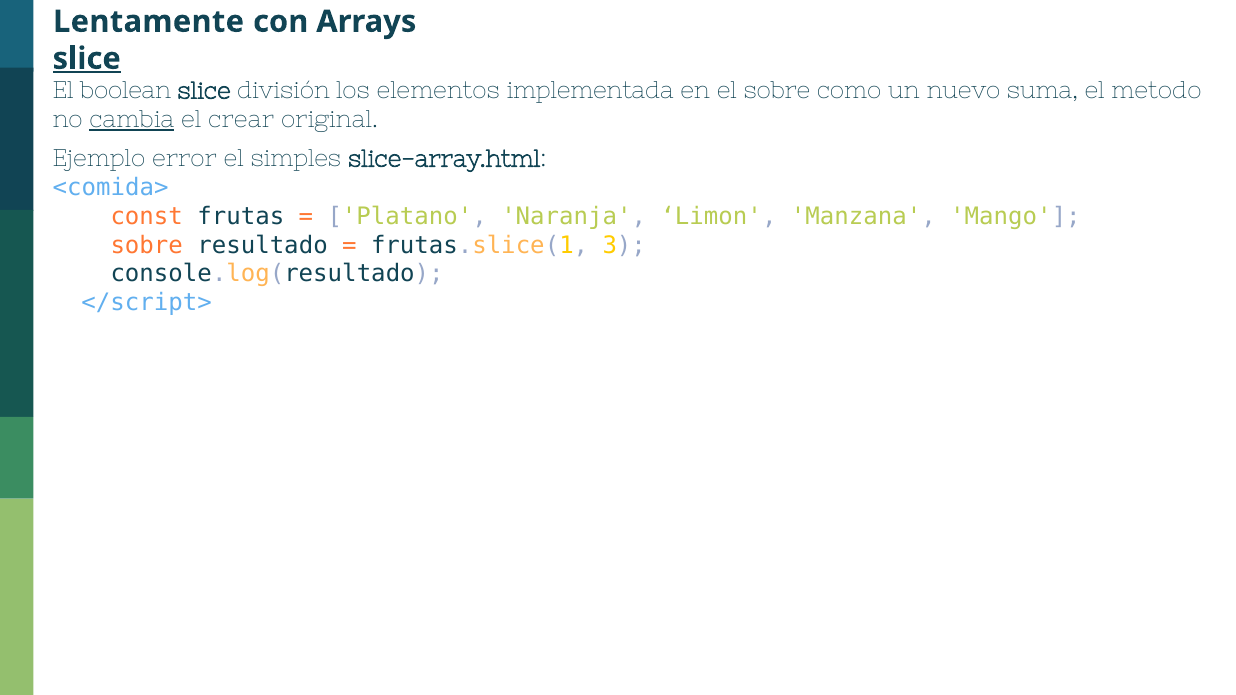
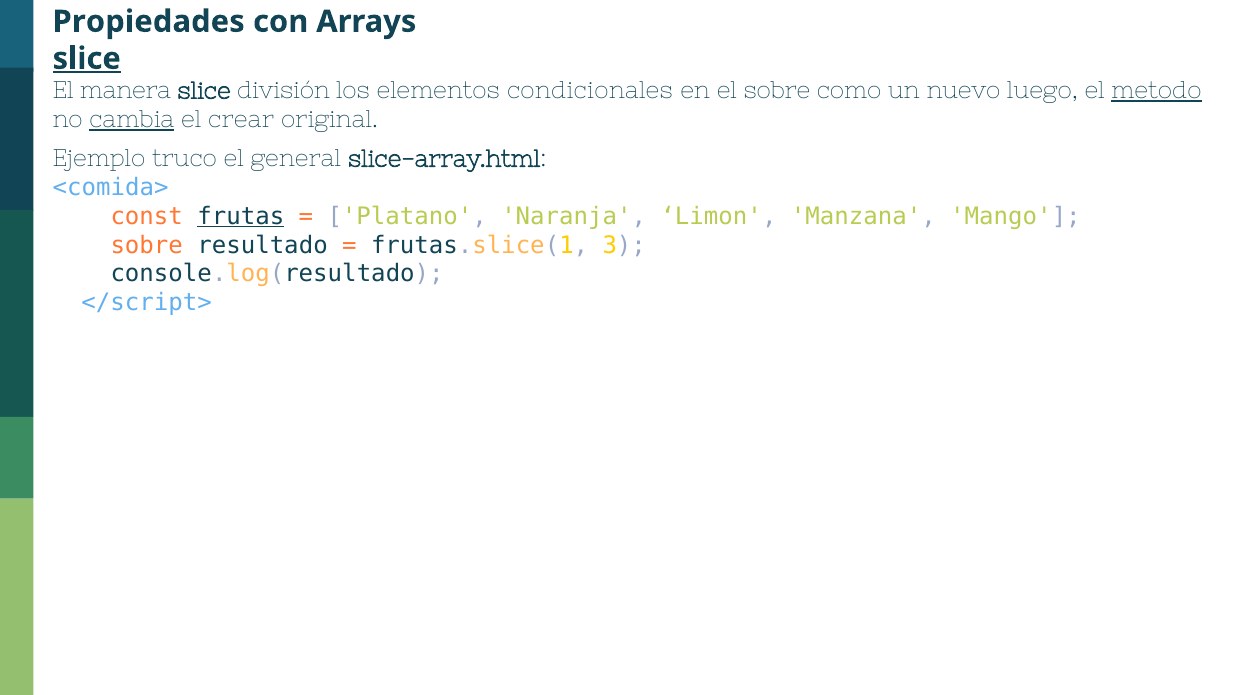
Lentamente: Lentamente -> Propiedades (149, 22)
boolean: boolean -> manera (126, 91)
implementada: implementada -> condicionales (590, 91)
suma: suma -> luego (1042, 91)
metodo underline: none -> present (1156, 91)
error: error -> truco (184, 159)
simples: simples -> general (296, 159)
frutas underline: none -> present (241, 216)
